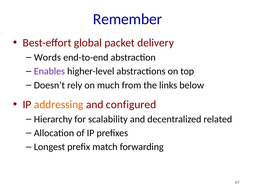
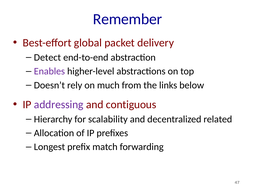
Words: Words -> Detect (47, 58)
addressing colour: orange -> purple (59, 105)
configured: configured -> contiguous (131, 105)
